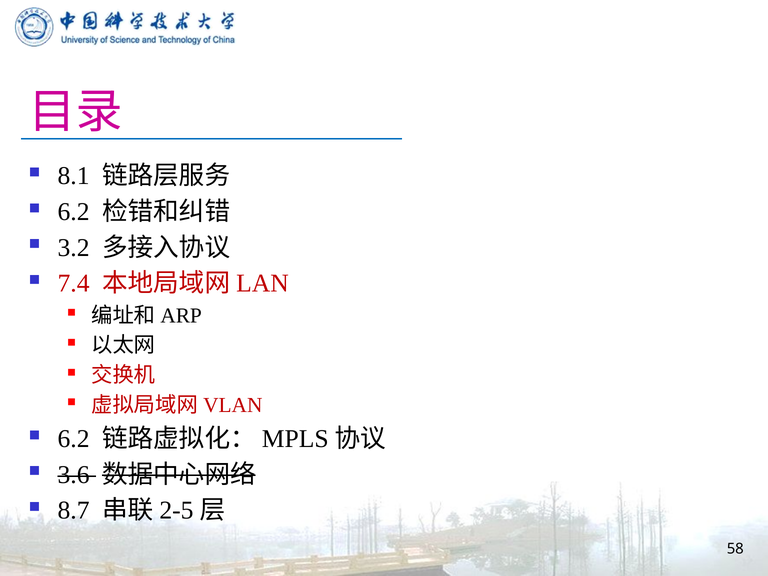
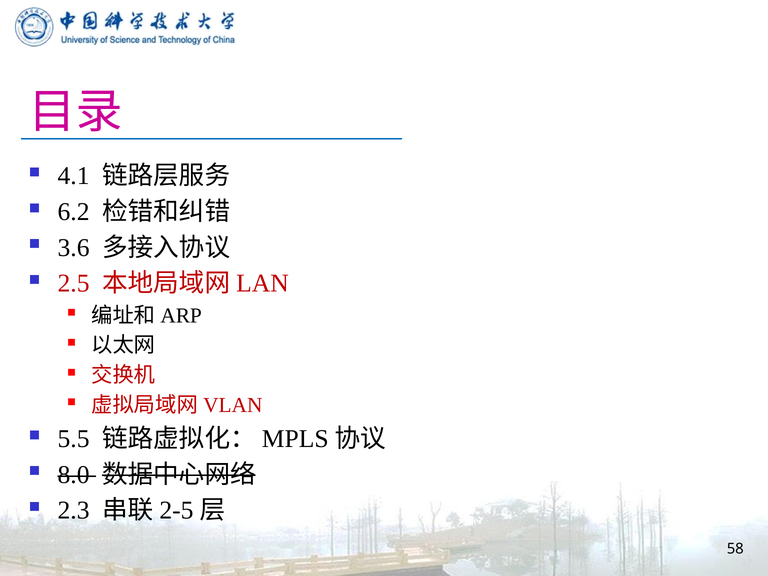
8.1: 8.1 -> 4.1 (74, 176)
3.2: 3.2 -> 3.6 (74, 248)
7.4: 7.4 -> 2.5 (74, 283)
6.2: 6.2 -> 5.5 (74, 439)
3.6: 3.6 -> 8.0 (74, 475)
8.7: 8.7 -> 2.3 (74, 510)
